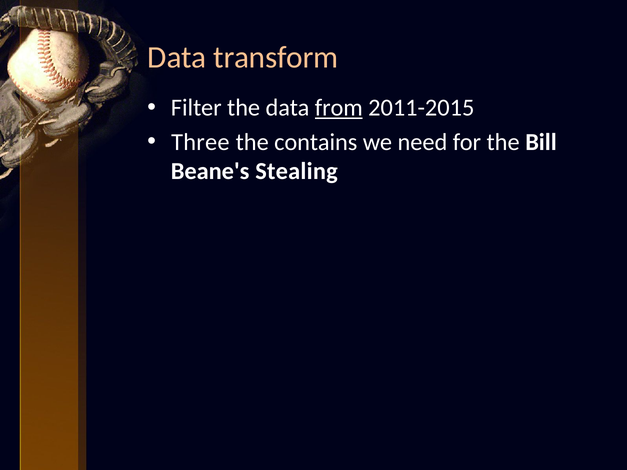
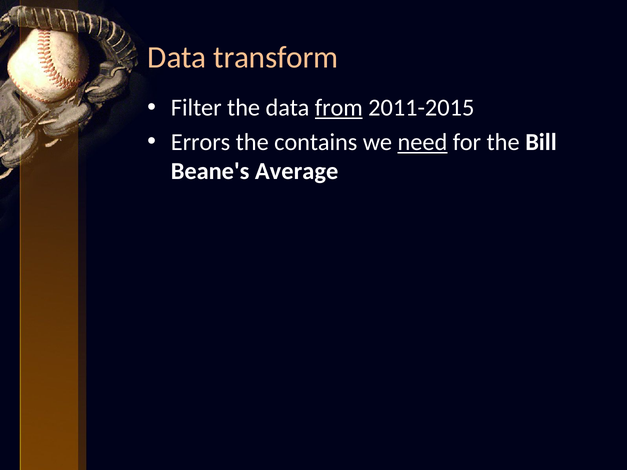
Three: Three -> Errors (201, 142)
need underline: none -> present (422, 142)
Stealing: Stealing -> Average (297, 171)
